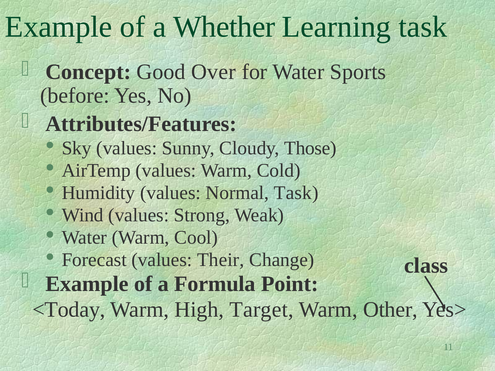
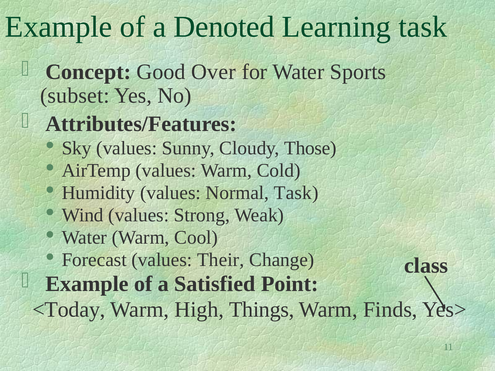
Whether: Whether -> Denoted (224, 27)
before: before -> subset (75, 96)
Formula: Formula -> Satisfied (215, 284)
Target: Target -> Things (262, 310)
Other: Other -> Finds (390, 310)
